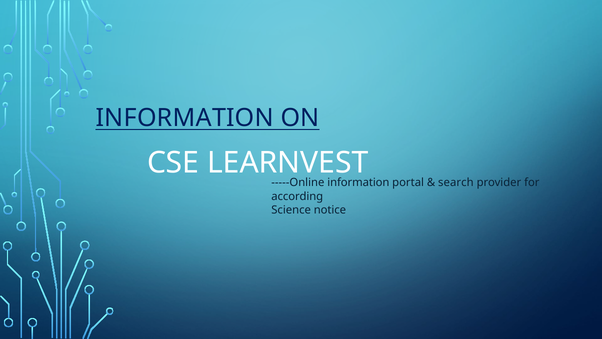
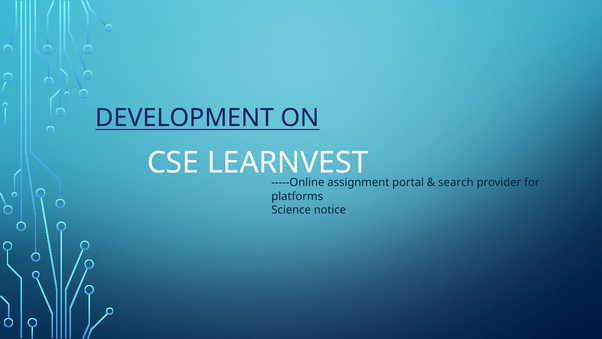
INFORMATION: INFORMATION -> DEVELOPMENT (185, 118)
information: information -> assignment (358, 183)
according: according -> platforms (297, 196)
